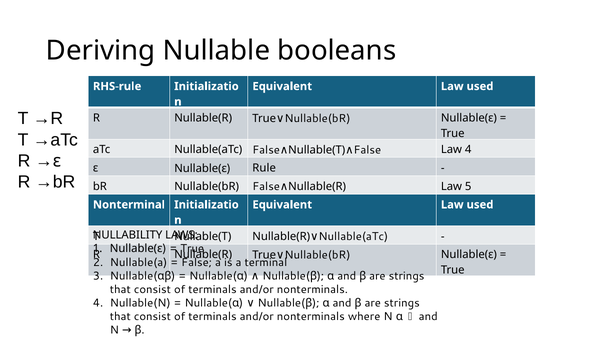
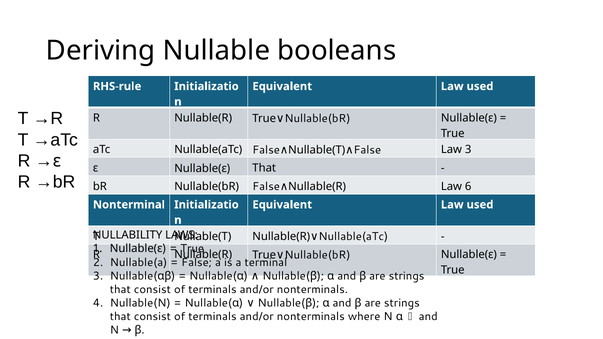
Law 4: 4 -> 3 (468, 150)
Nullable(ε Rule: Rule -> That (264, 168)
5: 5 -> 6 (468, 186)
